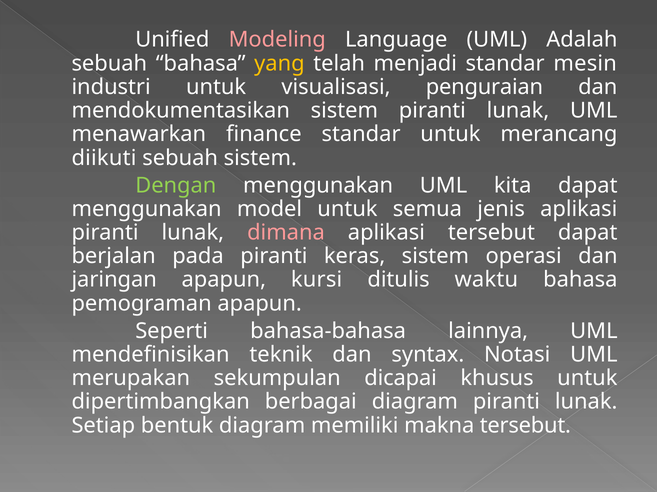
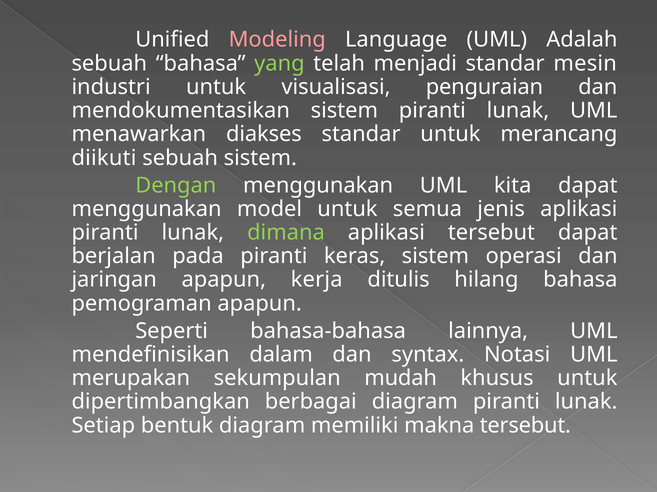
yang colour: yellow -> light green (279, 63)
finance: finance -> diakses (264, 134)
dimana colour: pink -> light green (286, 233)
kursi: kursi -> kerja (317, 280)
waktu: waktu -> hilang (486, 280)
teknik: teknik -> dalam (281, 355)
dicapai: dicapai -> mudah (401, 379)
